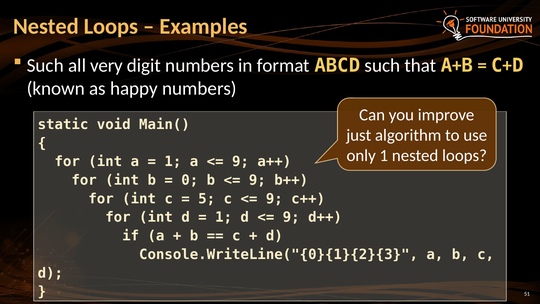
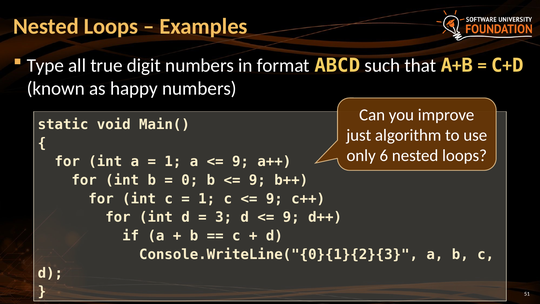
Such: Such -> Type (45, 65)
very: very -> true (107, 65)
only 1: 1 -> 6 (384, 156)
5: 5 -> 1 (207, 199)
1: 1 -> 3 (224, 217)
